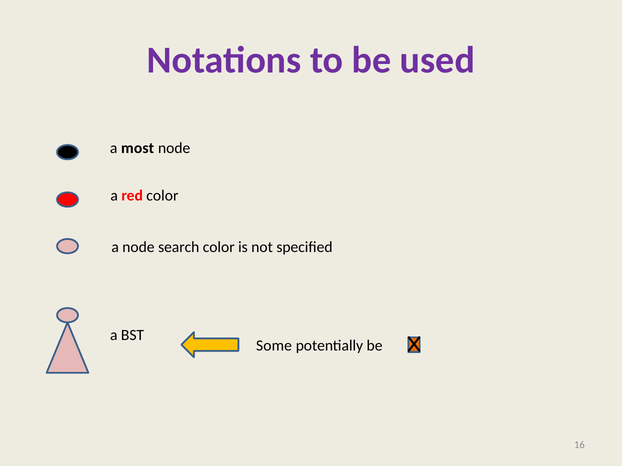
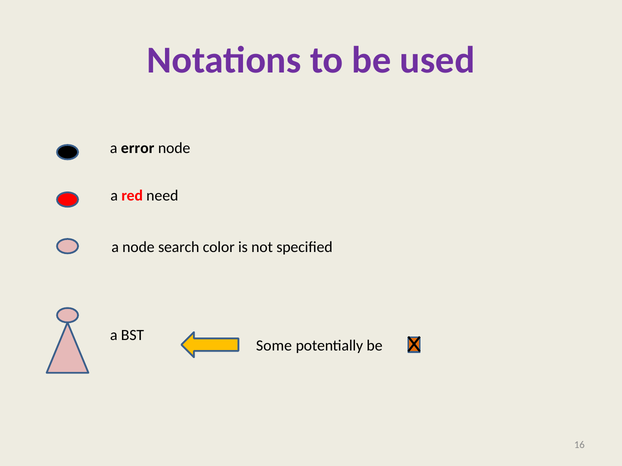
most: most -> error (138, 148)
red color: color -> need (162, 196)
